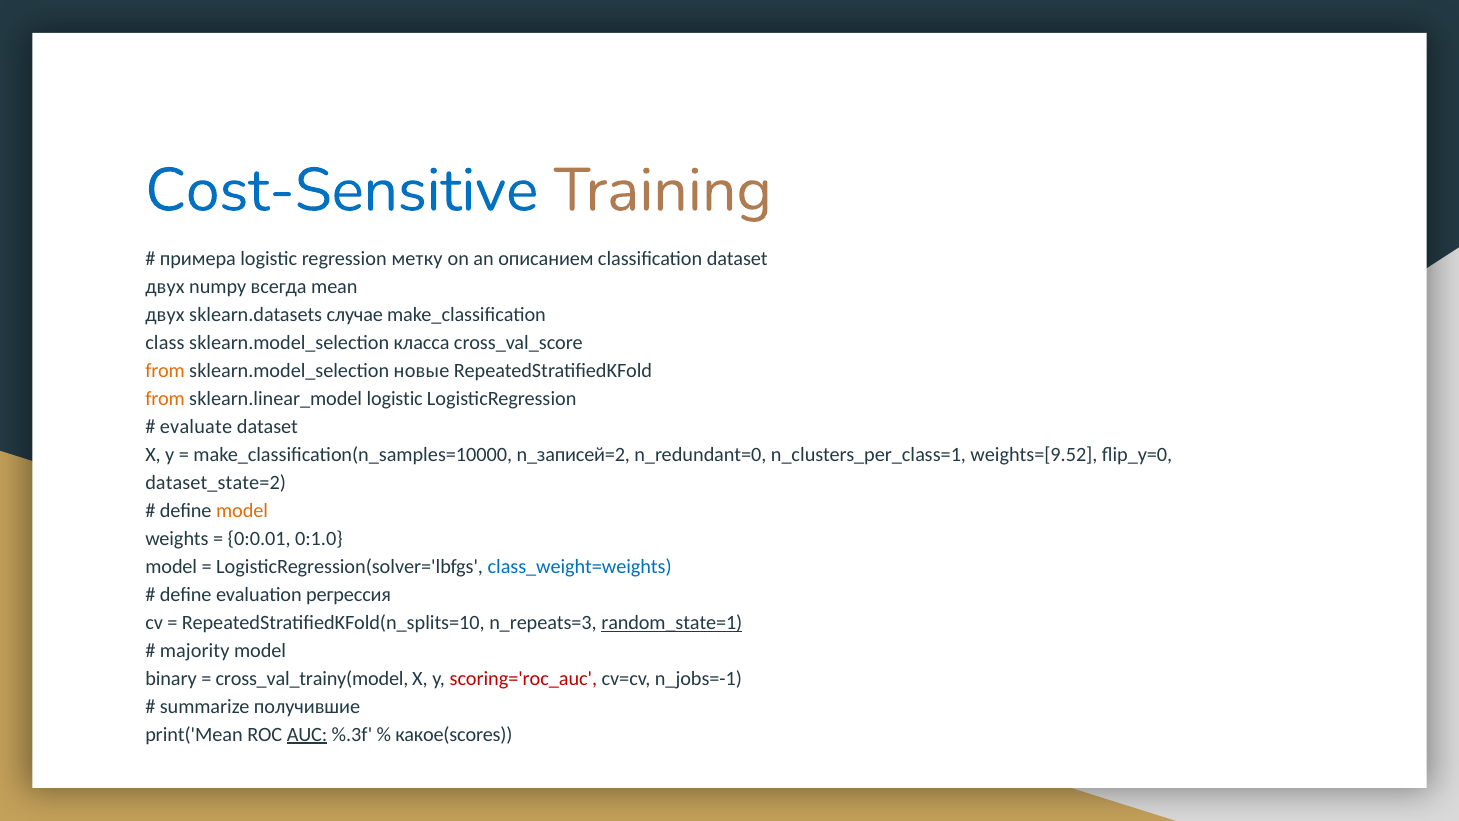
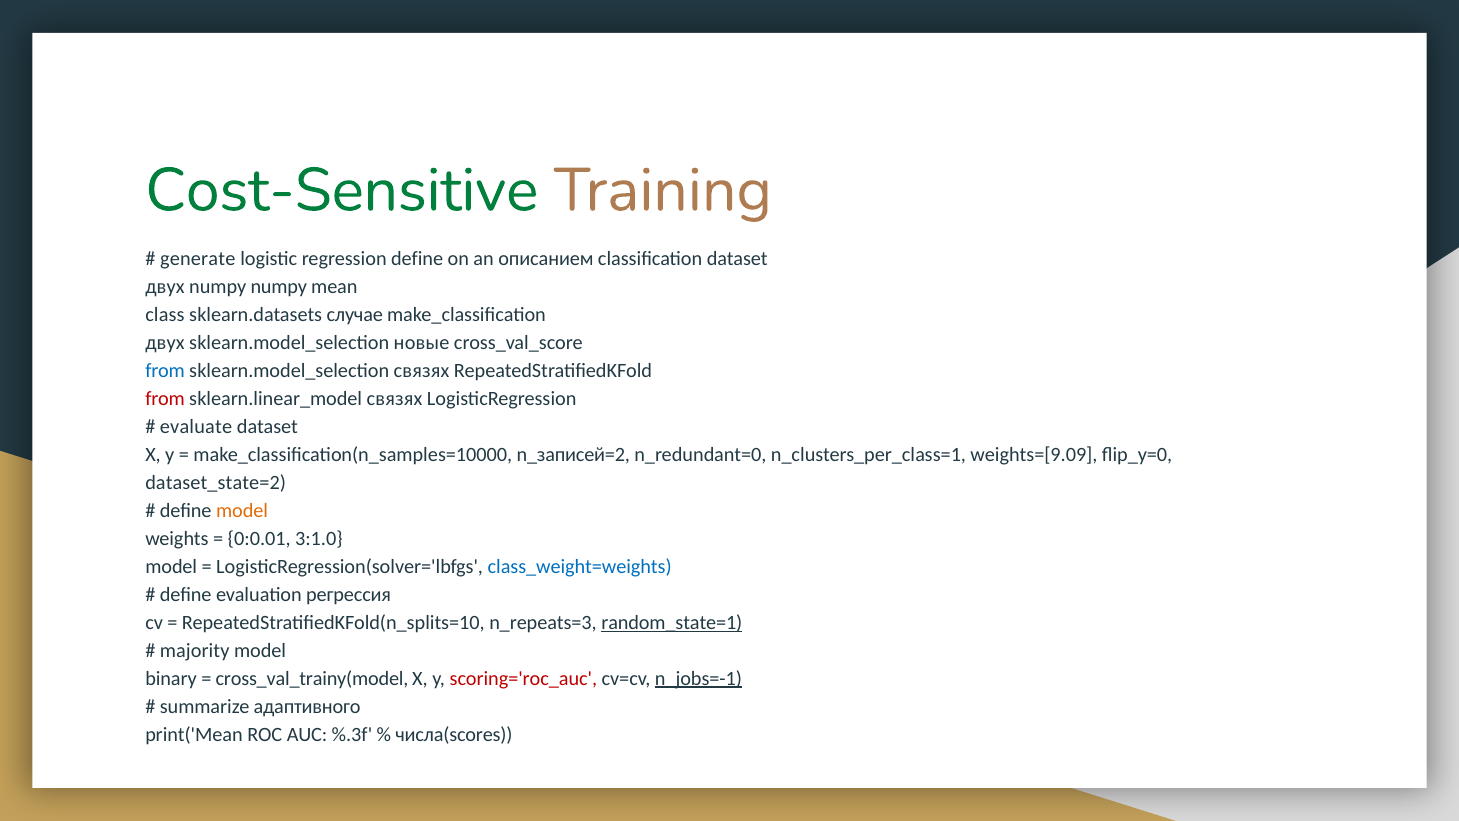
Cost-Sensitive colour: blue -> green (342, 190)
примера: примера -> generate (198, 259)
regression метку: метку -> define (417, 259)
numpy всегда: всегда -> numpy (279, 286)
двух: двух -> class (165, 314)
class: class -> двух (165, 342)
класса: класса -> новые (422, 342)
from colour: orange -> blue (165, 370)
sklearn.model_selection новые: новые -> связях (422, 370)
from colour: orange -> red (165, 398)
sklearn.linear_model logistic: logistic -> связях (395, 398)
weights=[9.52: weights=[9.52 -> weights=[9.09 (1034, 454)
0:1.0: 0:1.0 -> 3:1.0 (319, 538)
n_jobs=-1 underline: none -> present (698, 678)
получившие: получившие -> адаптивного (307, 706)
AUC underline: present -> none (307, 734)
какое(scores: какое(scores -> числа(scores (454, 734)
